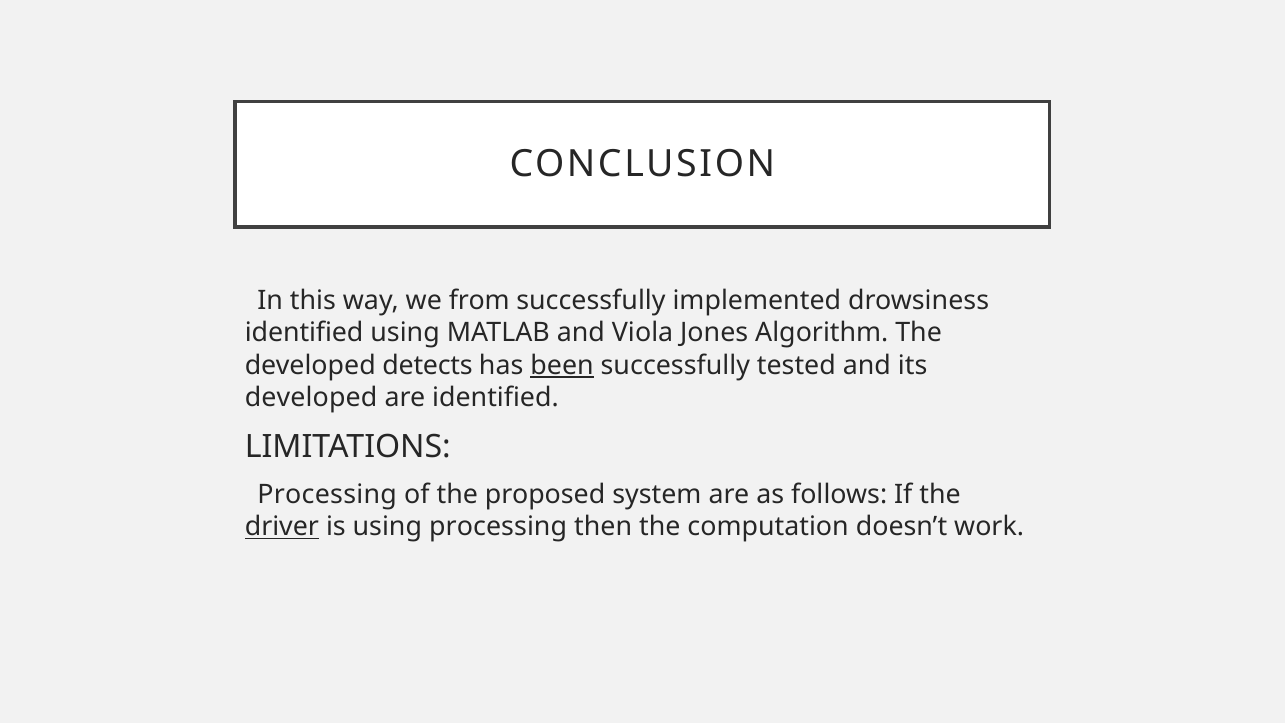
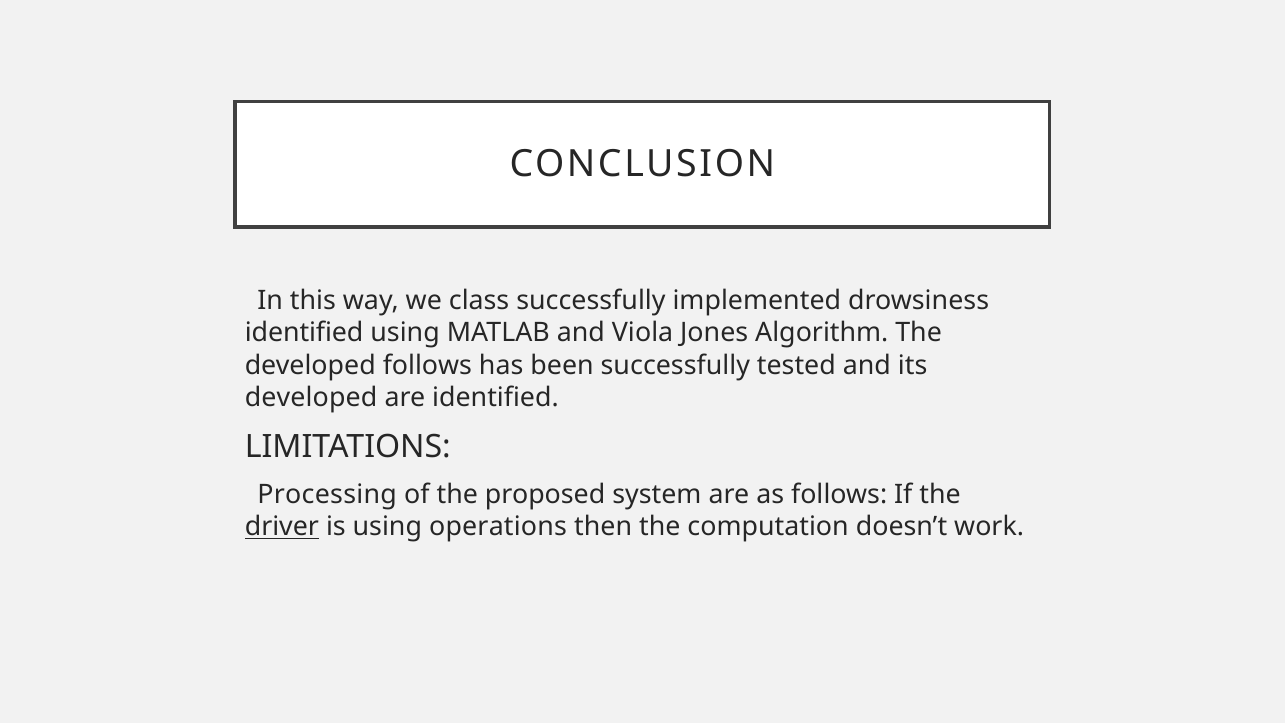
from: from -> class (479, 301)
developed detects: detects -> follows (427, 365)
been underline: present -> none (562, 365)
using processing: processing -> operations (498, 527)
